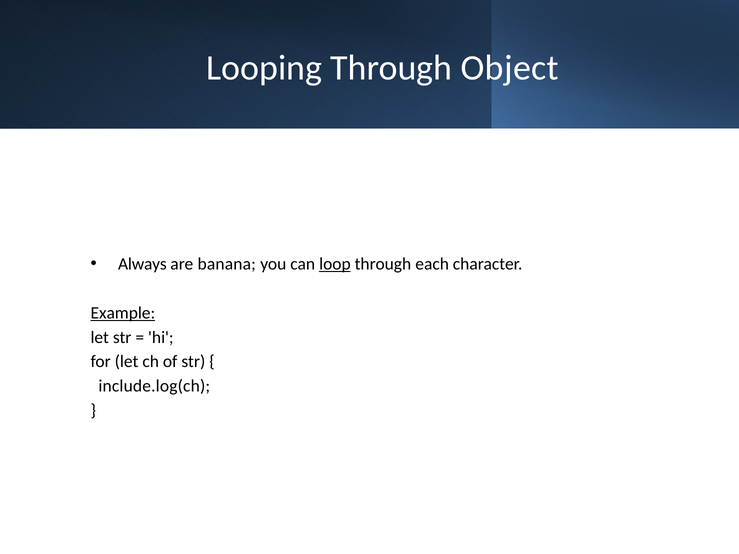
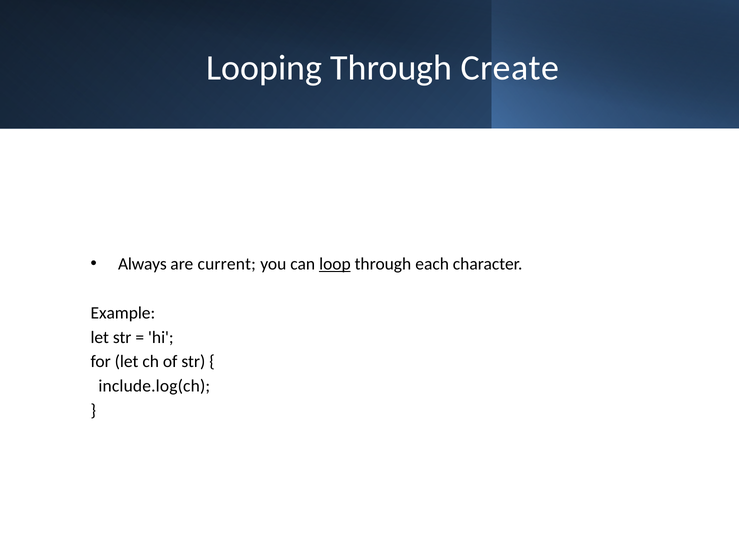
Object: Object -> Create (510, 68)
banana: banana -> current (227, 264)
Example underline: present -> none (123, 313)
